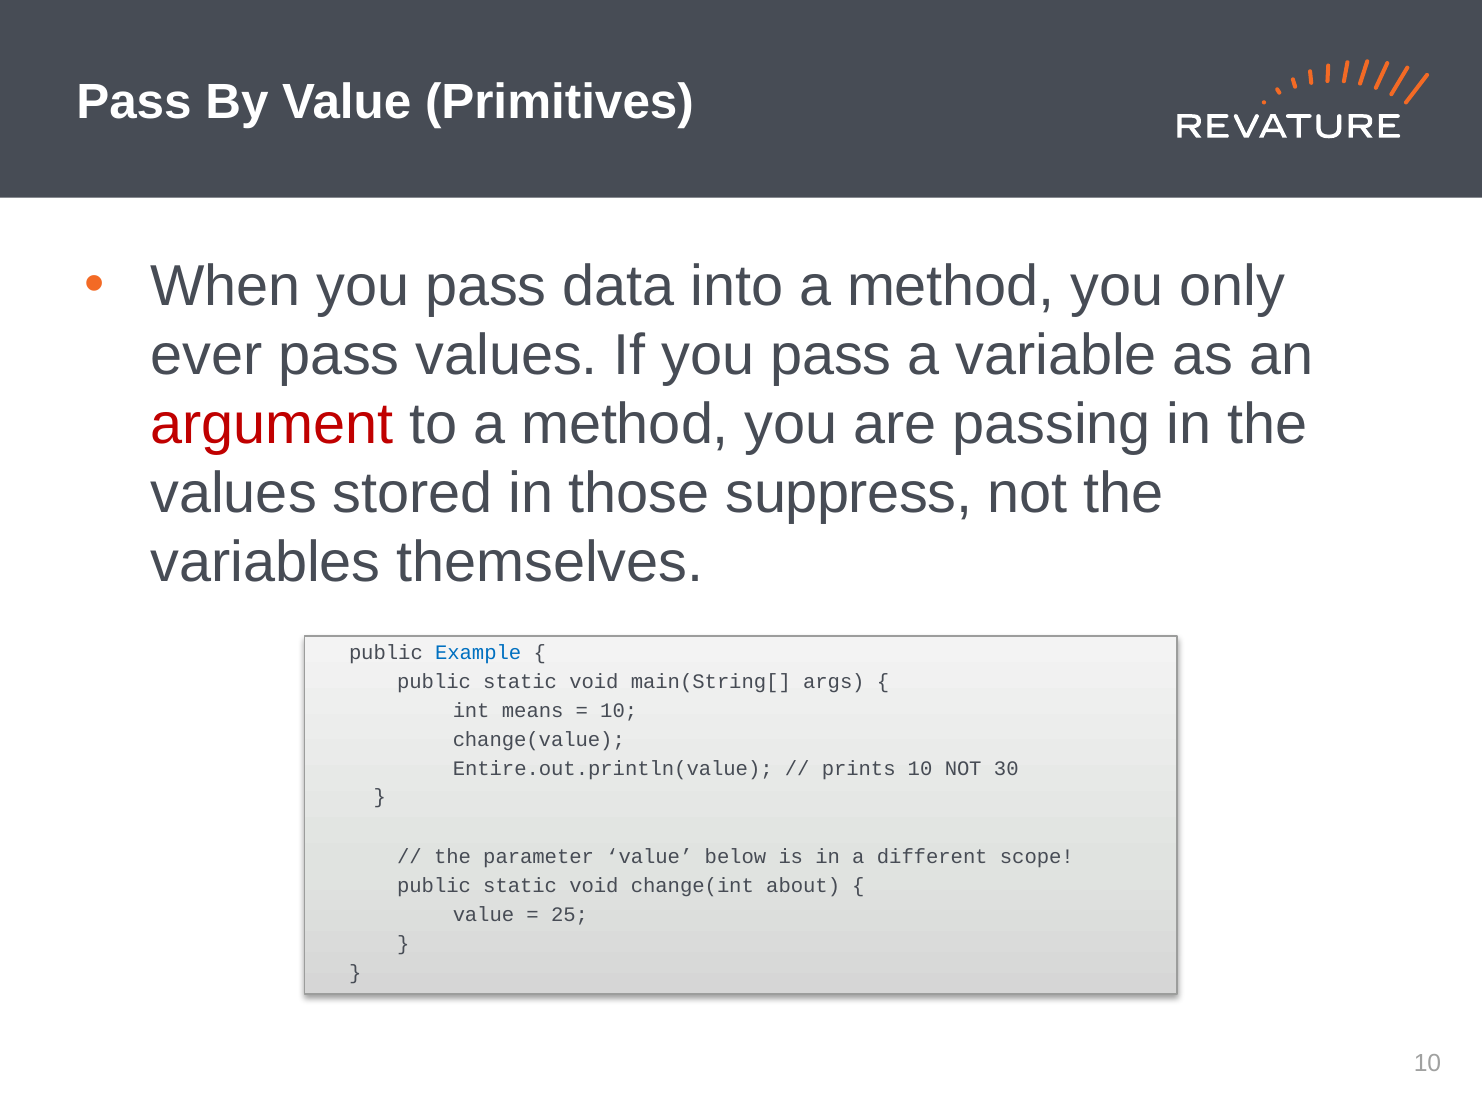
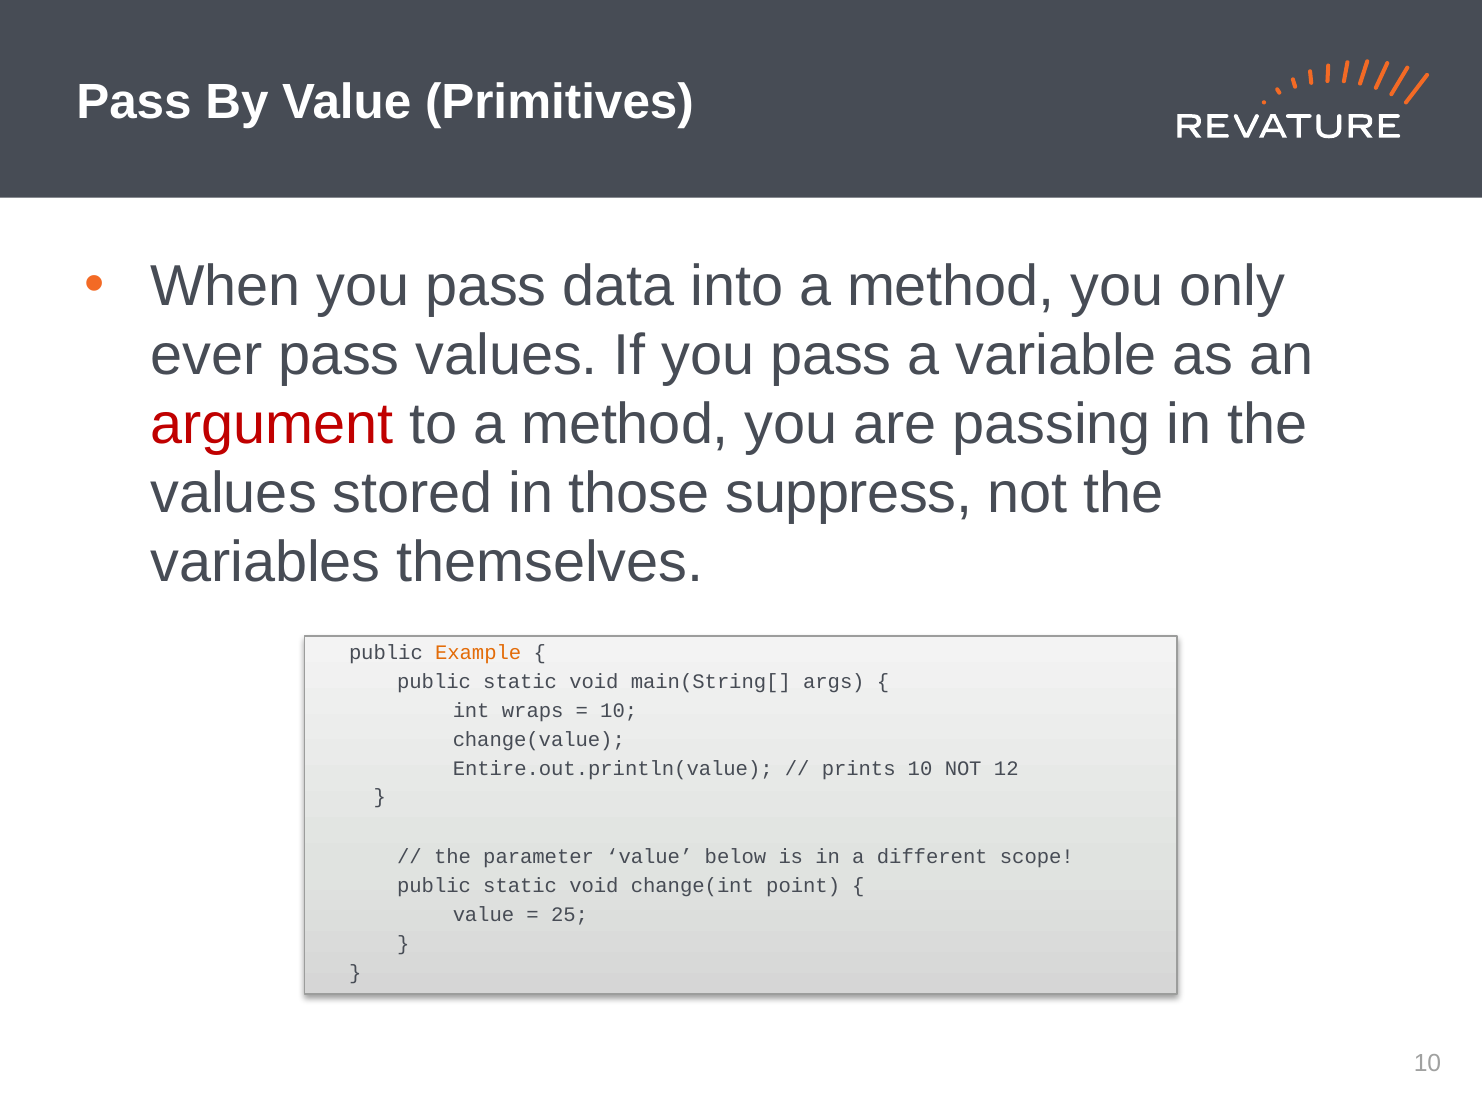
Example colour: blue -> orange (478, 652)
means: means -> wraps (533, 710)
30: 30 -> 12 (1006, 768)
about: about -> point (803, 886)
